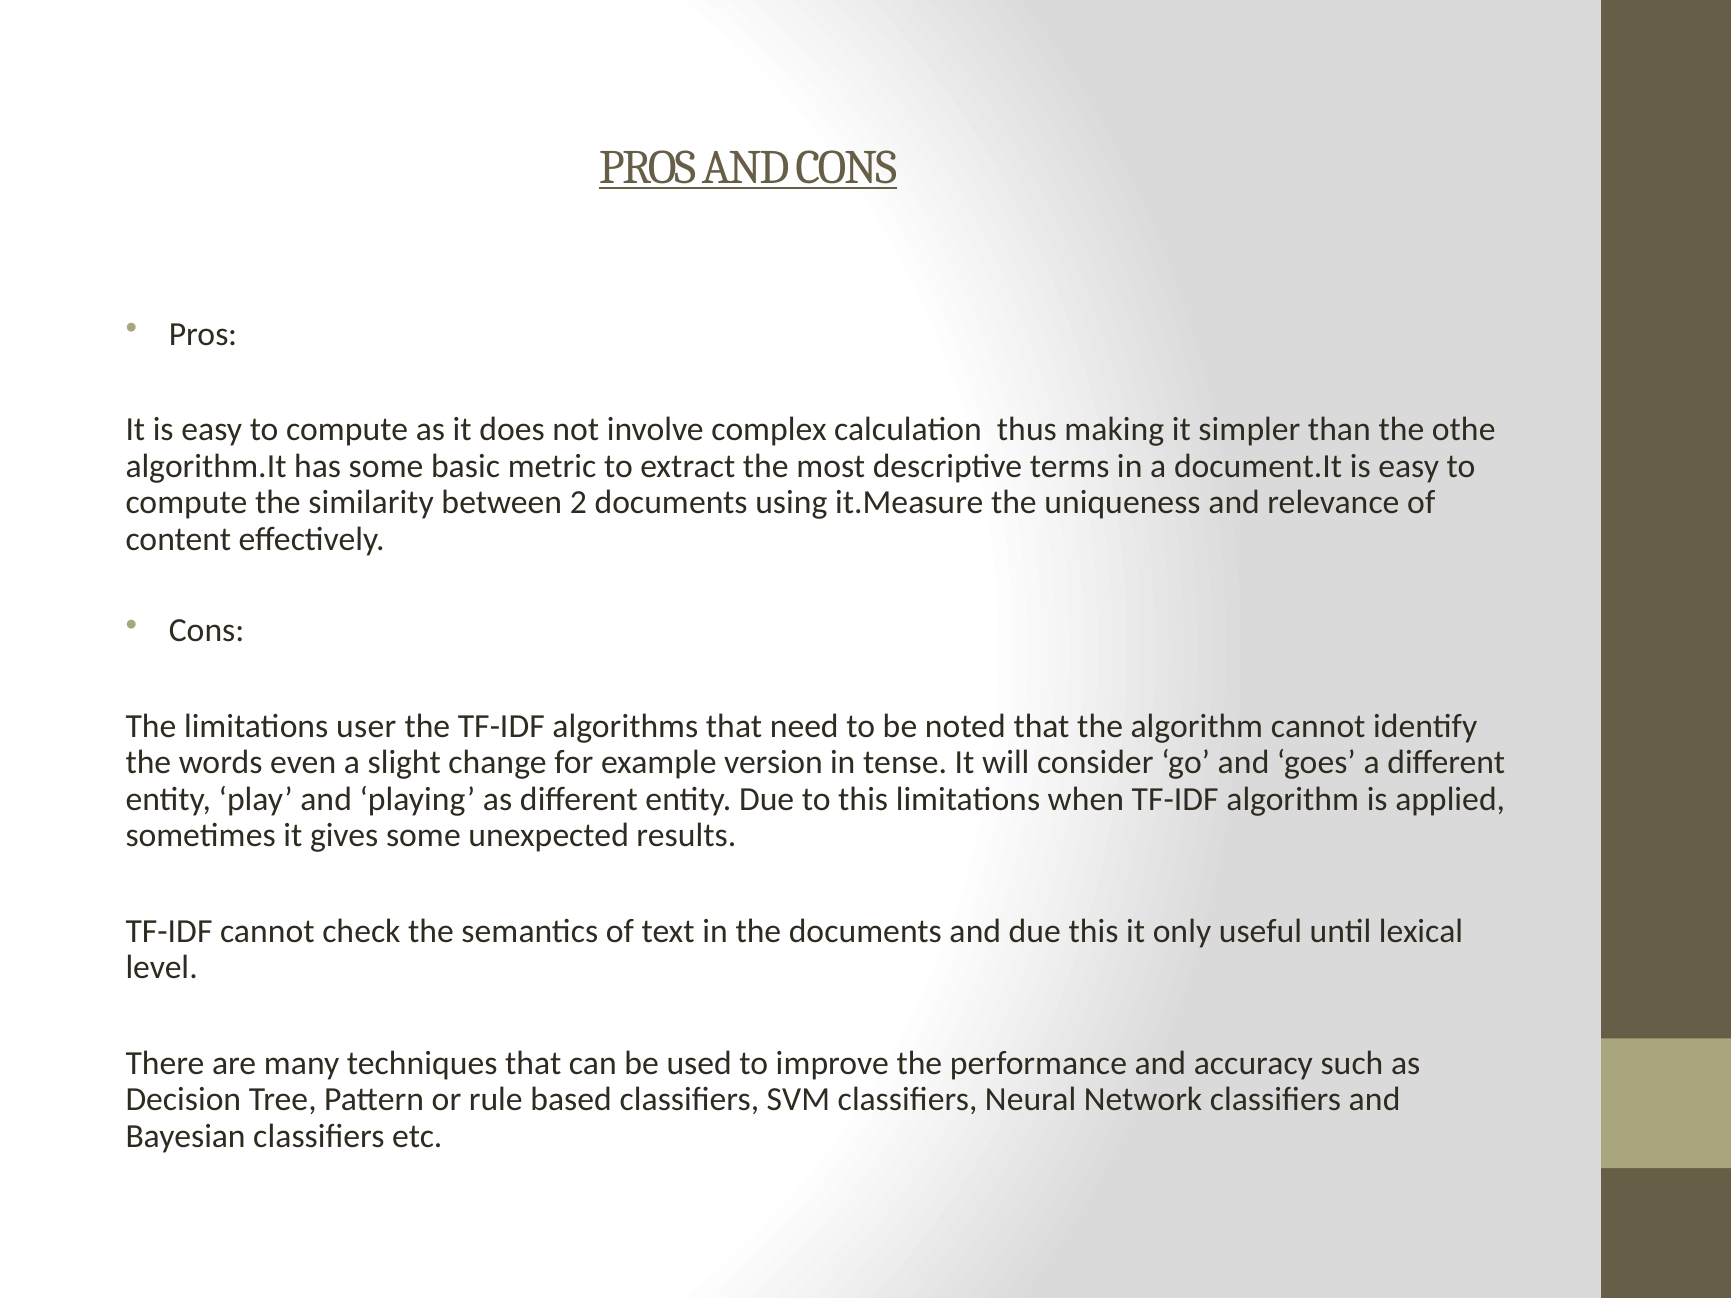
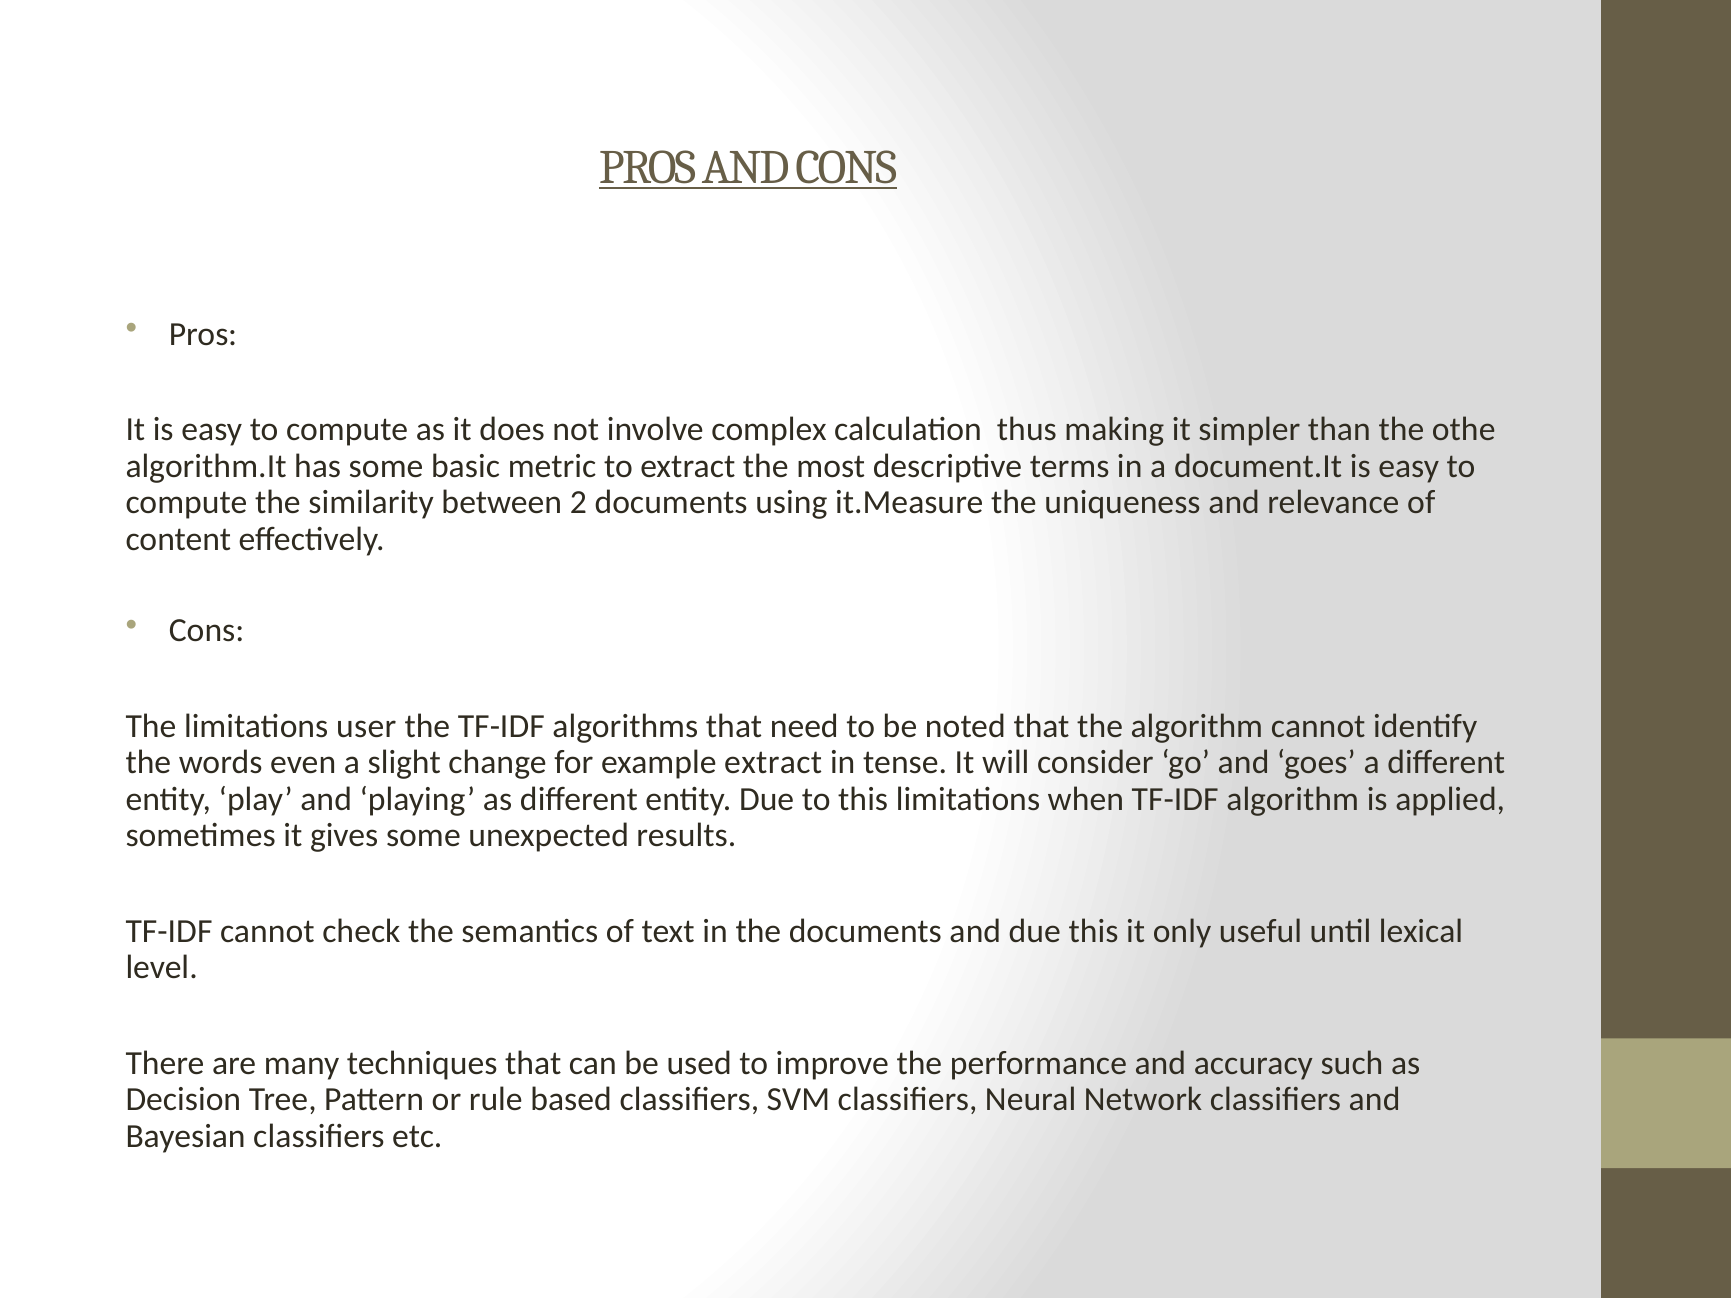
example version: version -> extract (773, 763)
